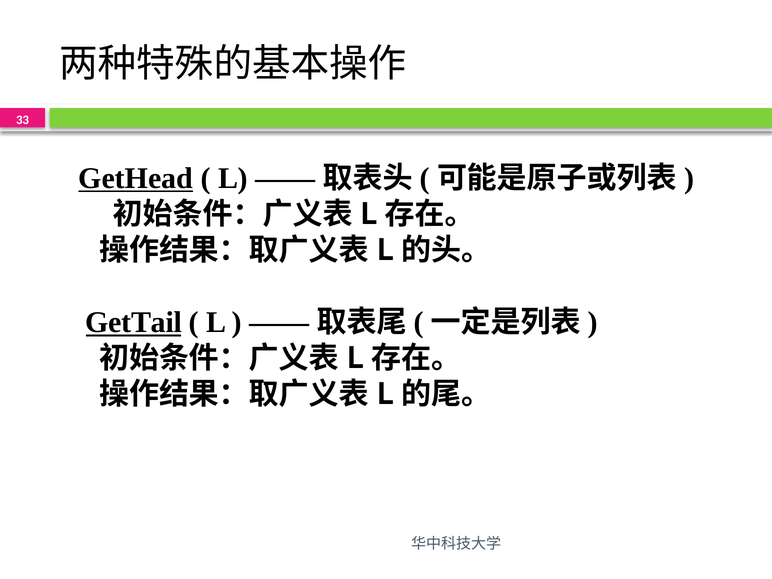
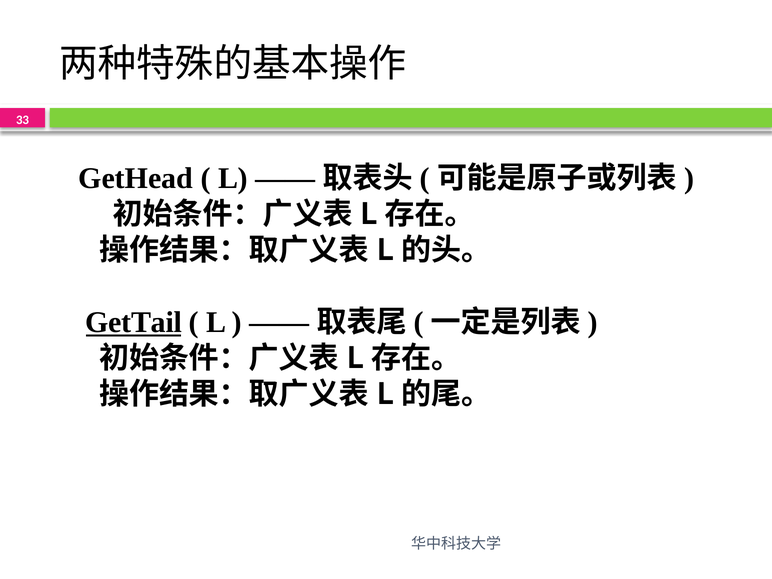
GetHead underline: present -> none (136, 178)
